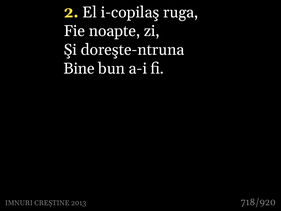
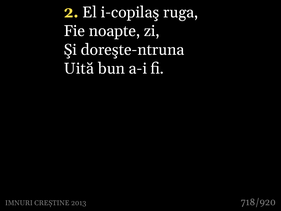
Bine: Bine -> Uită (79, 68)
